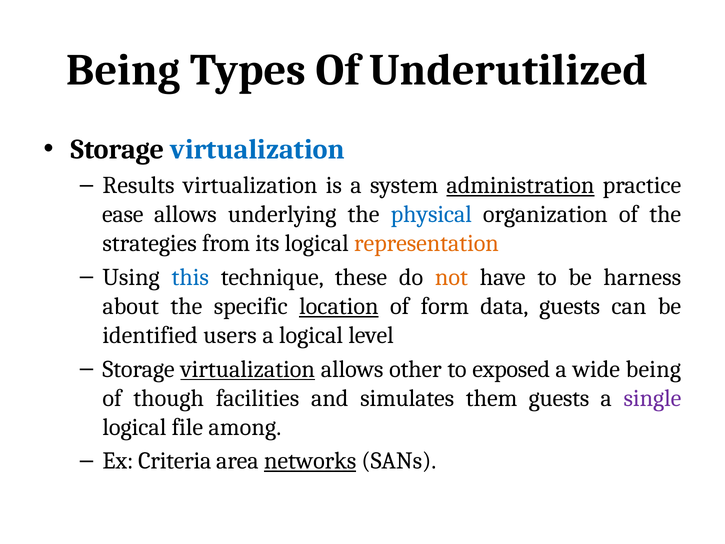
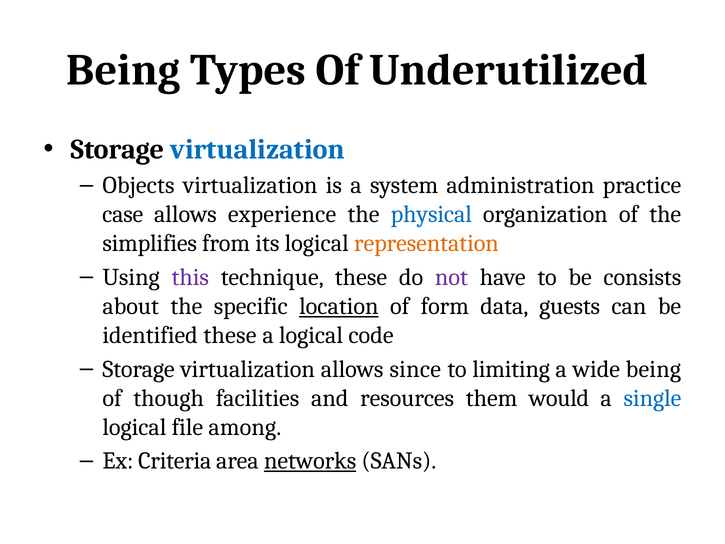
Results: Results -> Objects (138, 185)
administration underline: present -> none (520, 185)
ease: ease -> case (123, 214)
underlying: underlying -> experience (282, 214)
strategies: strategies -> simplifies (150, 243)
this colour: blue -> purple (190, 277)
not colour: orange -> purple (451, 277)
harness: harness -> consists (642, 277)
identified users: users -> these (230, 335)
level: level -> code (371, 335)
virtualization underline: present -> none (248, 369)
other: other -> since (415, 369)
exposed: exposed -> limiting (511, 369)
simulates: simulates -> resources (407, 398)
them guests: guests -> would (559, 398)
single colour: purple -> blue (652, 398)
